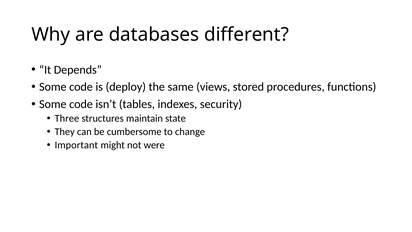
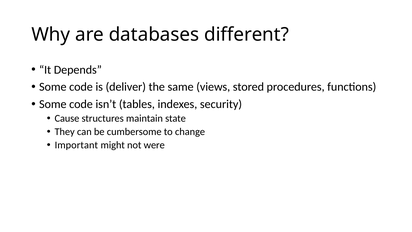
deploy: deploy -> deliver (126, 87)
Three: Three -> Cause (67, 118)
